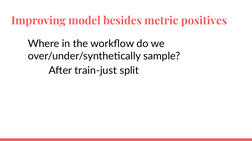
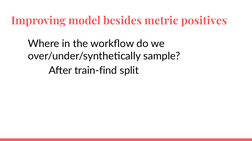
train-just: train-just -> train-find (96, 71)
